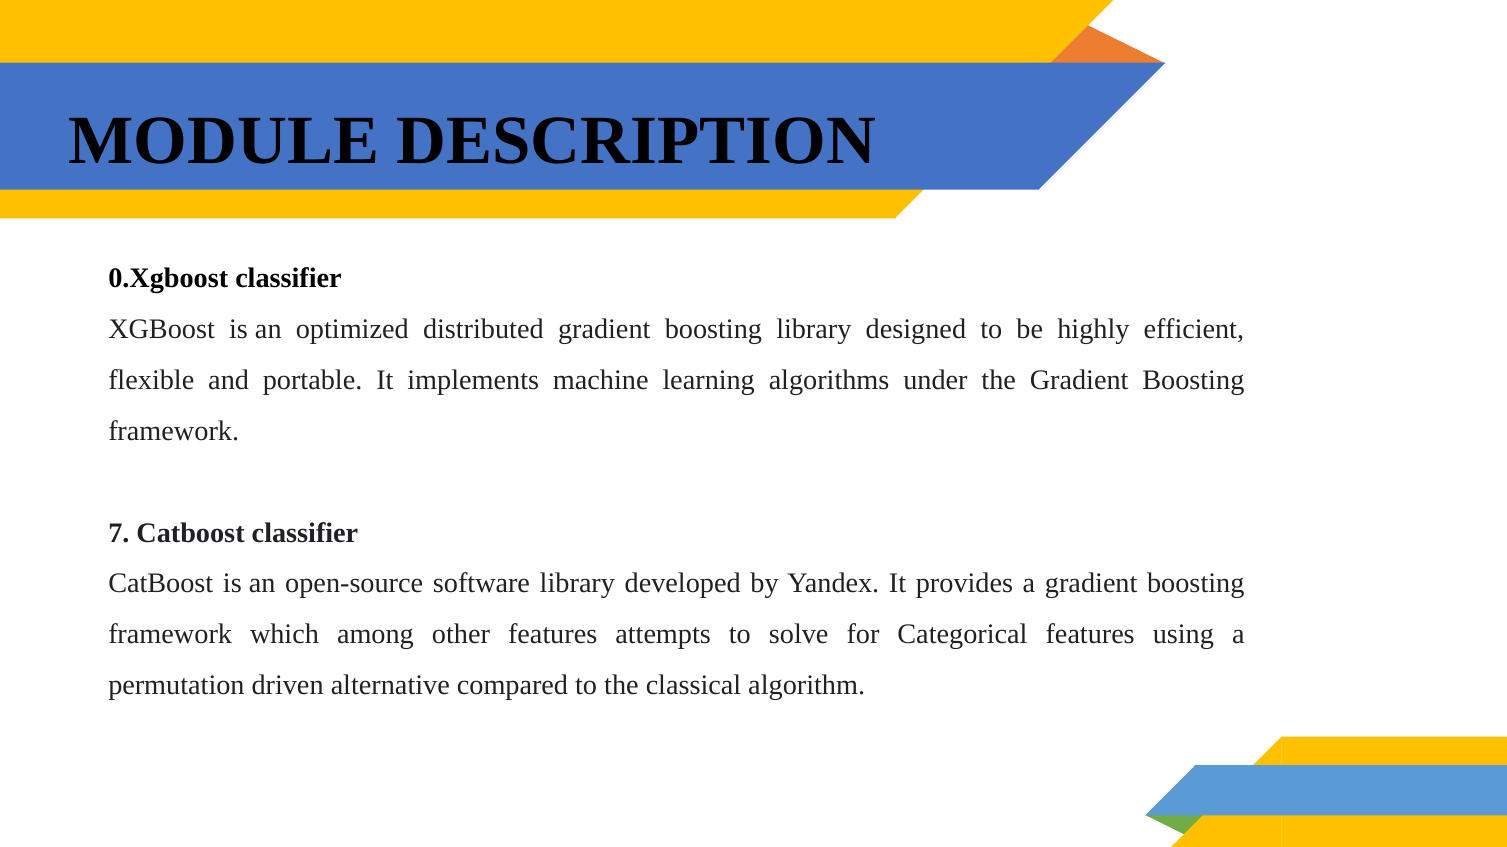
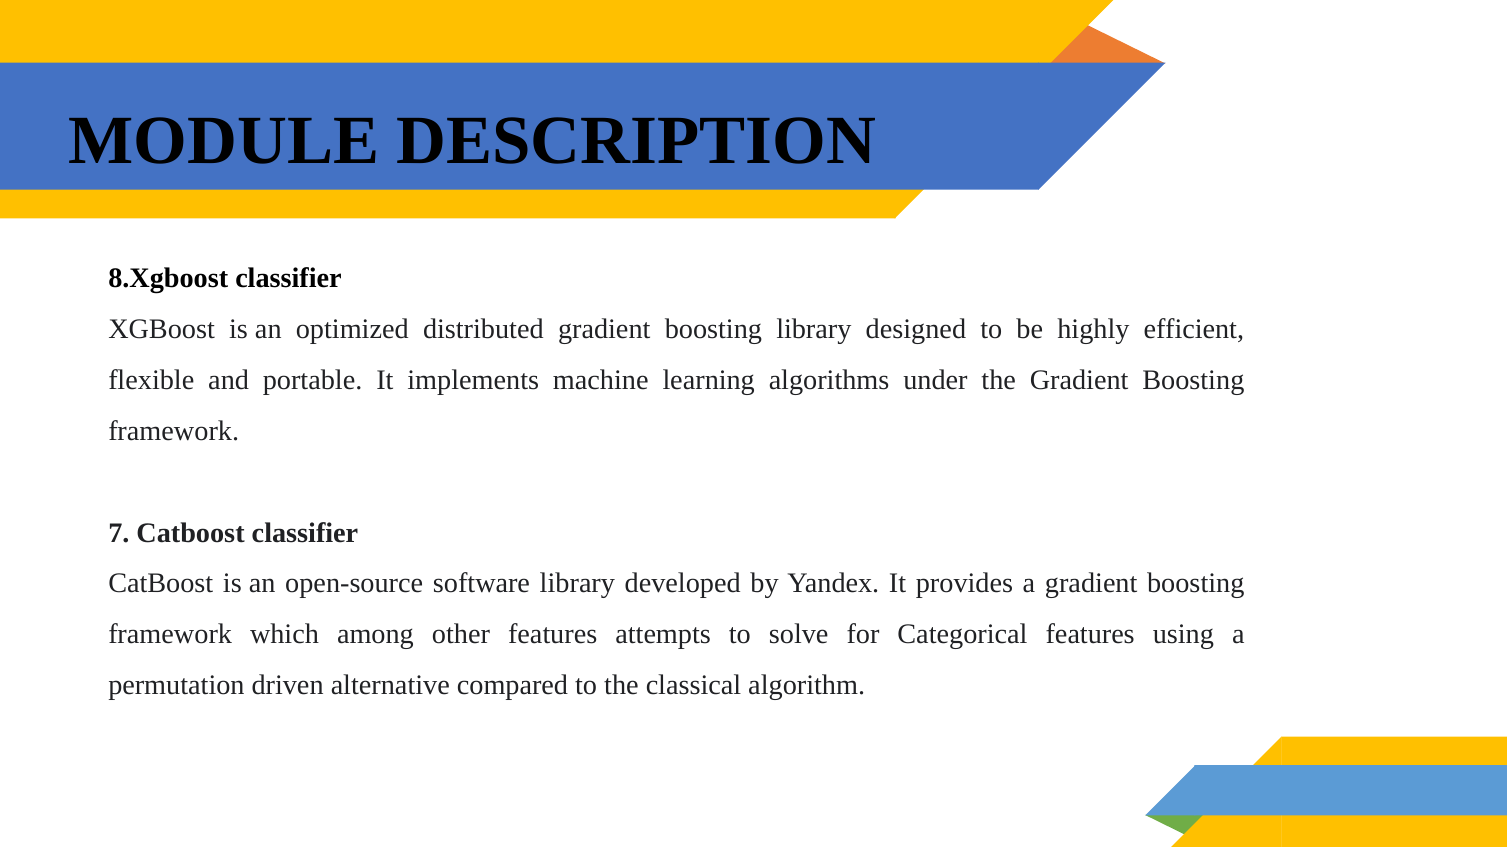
0.Xgboost: 0.Xgboost -> 8.Xgboost (168, 279)
